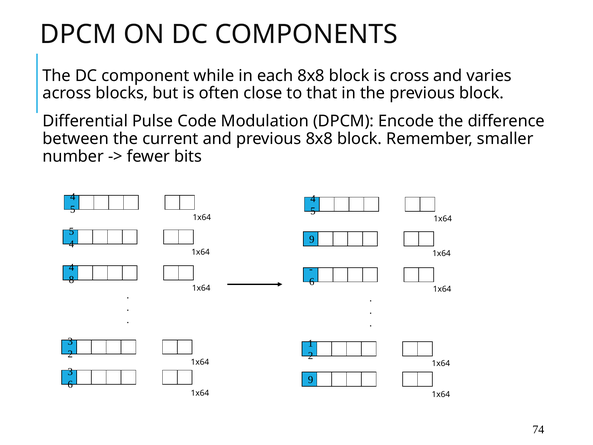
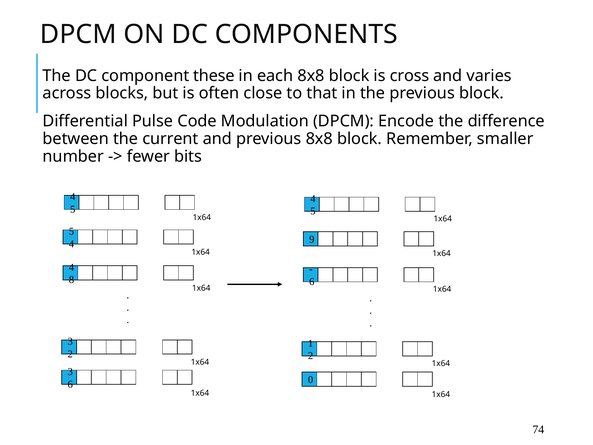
while: while -> these (214, 76)
9: 9 -> 0 (311, 380)
